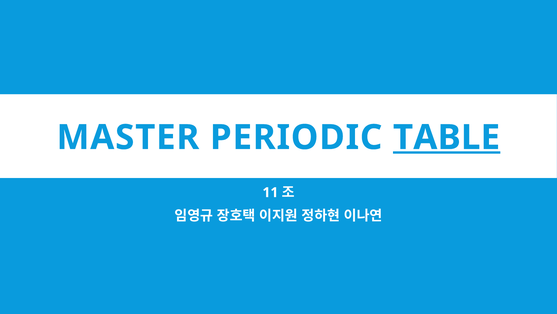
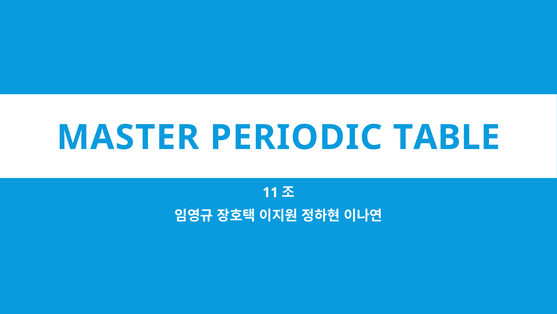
TABLE underline: present -> none (447, 137)
